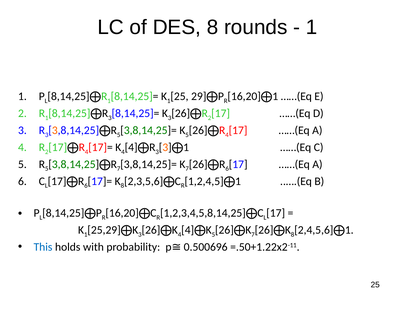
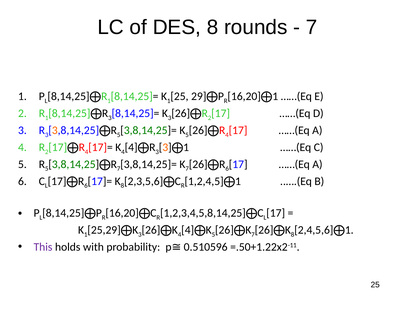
1: 1 -> 7 (312, 27)
This colour: blue -> purple (43, 246)
0.500696: 0.500696 -> 0.510596 (206, 246)
